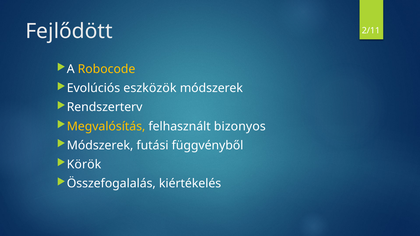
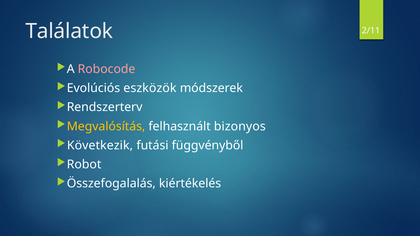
Fejlődött: Fejlődött -> Találatok (69, 31)
Robocode colour: yellow -> pink (107, 69)
Módszerek: Módszerek -> Következik (100, 146)
Körök: Körök -> Robot (84, 165)
